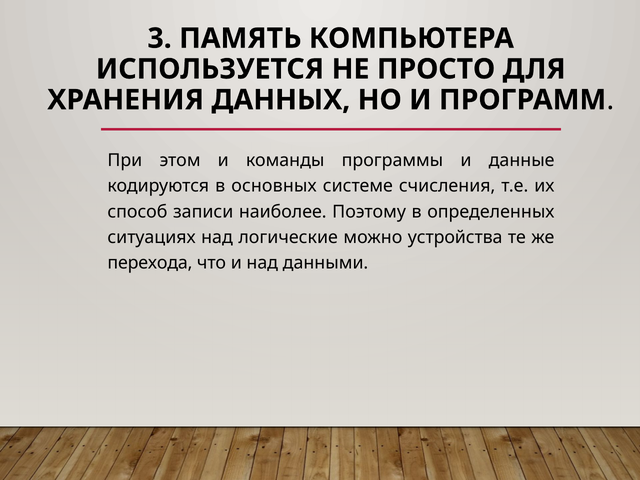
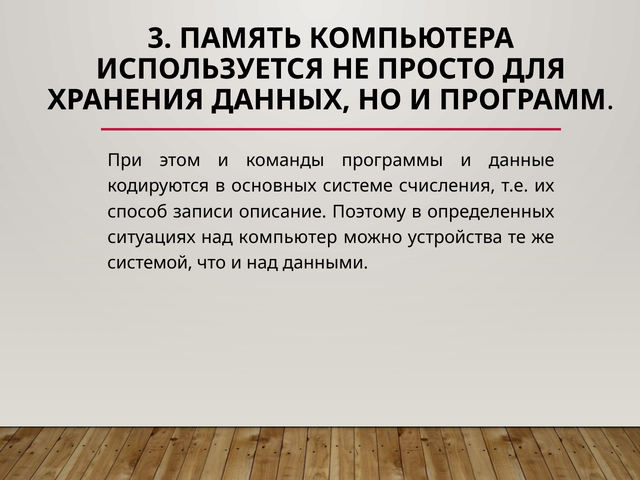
наиболее: наиболее -> описание (283, 212)
логические: логические -> компьютер (288, 237)
перехода: перехода -> системой (150, 263)
